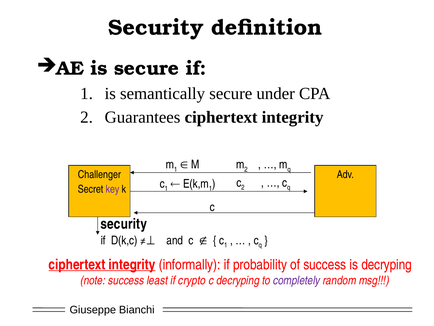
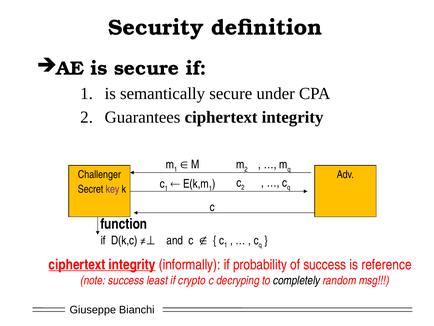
security: security -> function (124, 224)
is decryping: decryping -> reference (387, 264)
completely colour: purple -> black (297, 280)
